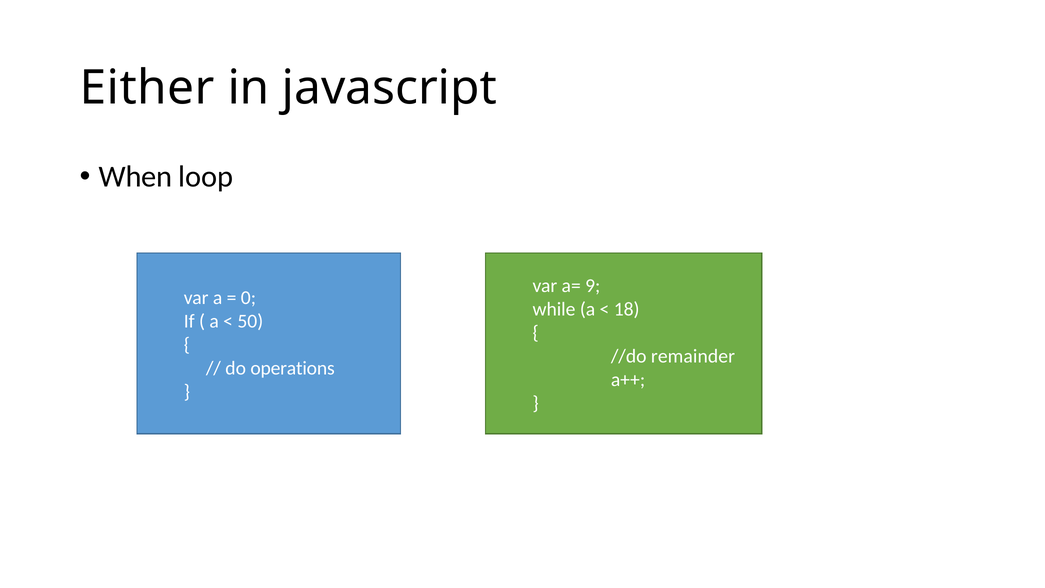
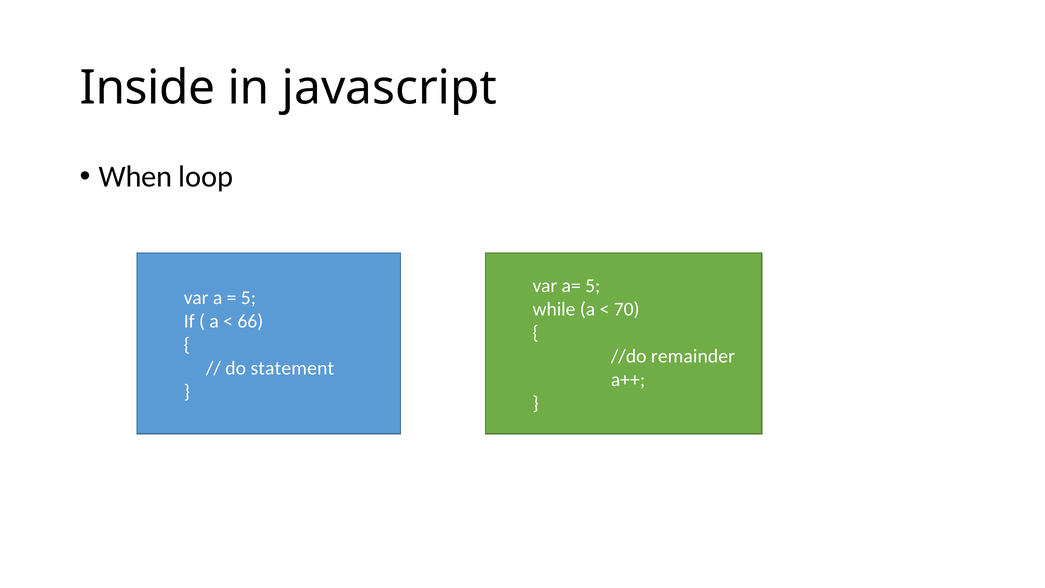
Either: Either -> Inside (148, 88)
a= 9: 9 -> 5 (593, 286)
0: 0 -> 5 (248, 297)
18: 18 -> 70 (627, 309)
50: 50 -> 66 (250, 321)
operations: operations -> statement (292, 368)
